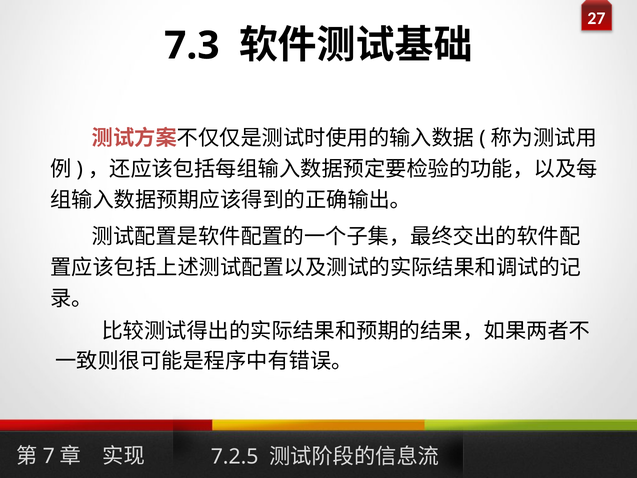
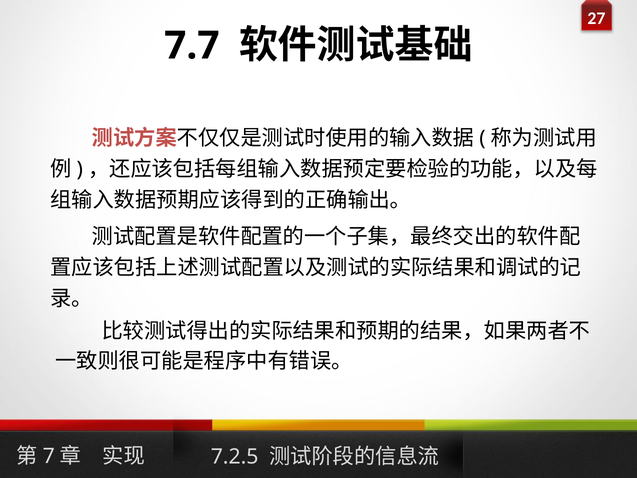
7.3: 7.3 -> 7.7 (192, 46)
